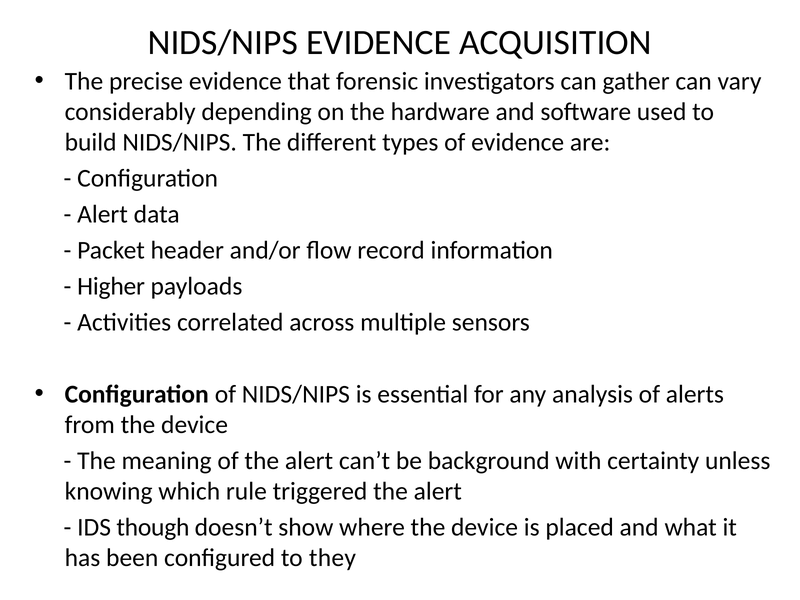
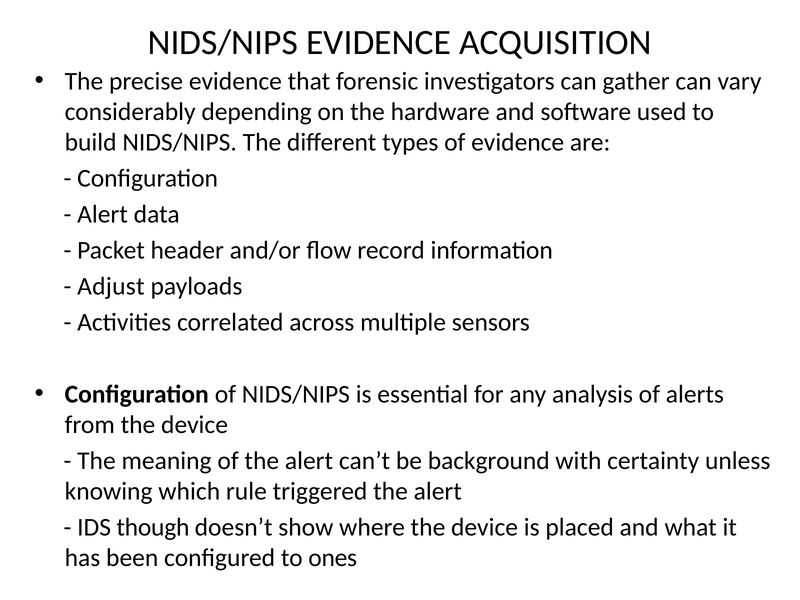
Higher: Higher -> Adjust (111, 286)
they: they -> ones (333, 558)
